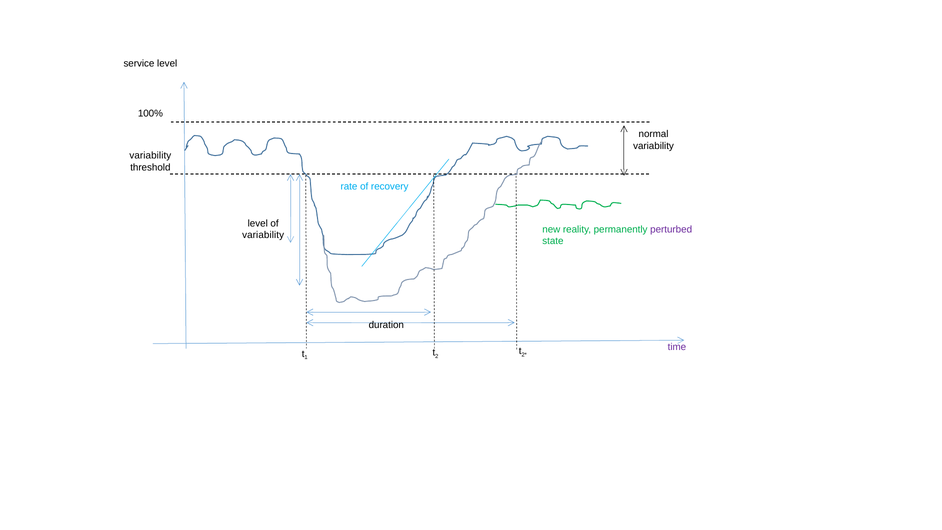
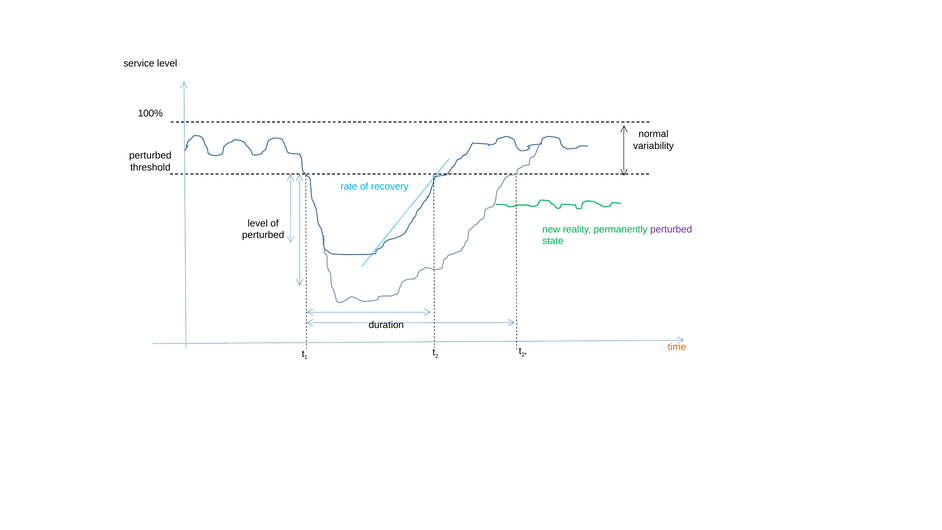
variability: variability -> perturbed (150, 155)
variability: variability -> perturbed (263, 235)
time colour: purple -> orange (677, 347)
